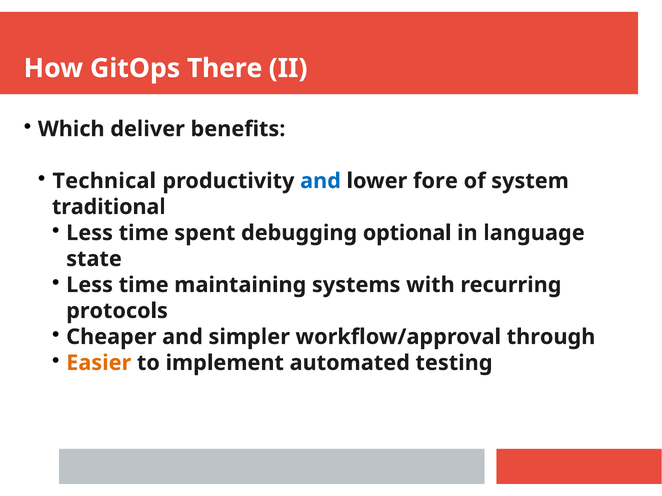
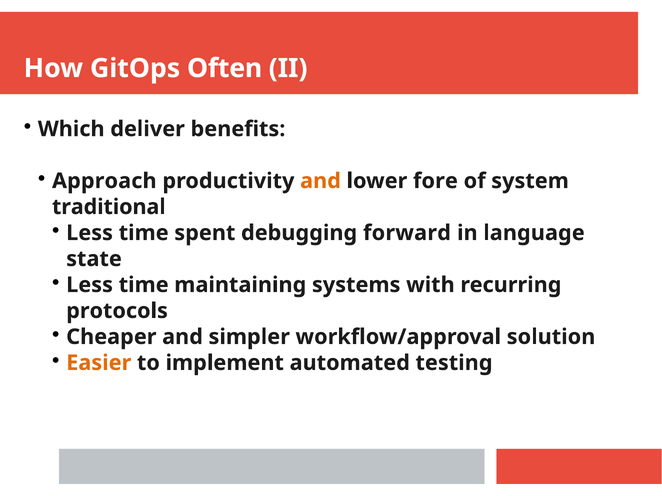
There: There -> Often (225, 68)
Technical: Technical -> Approach (104, 181)
and colour: blue -> orange (320, 181)
optional: optional -> forward (407, 233)
through: through -> solution (551, 337)
